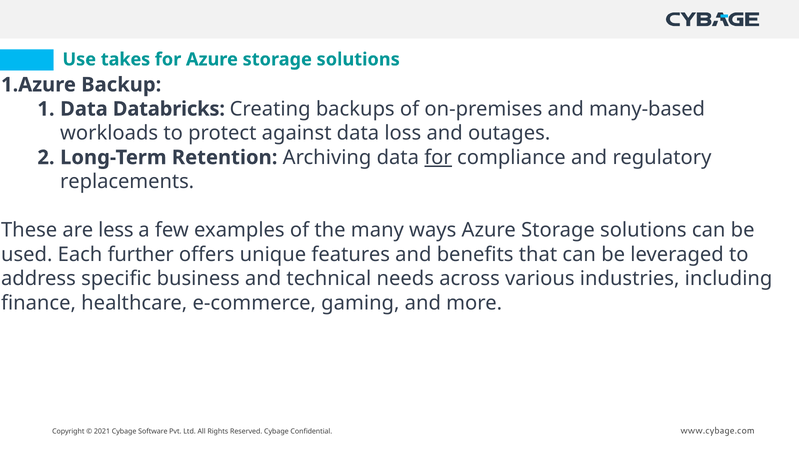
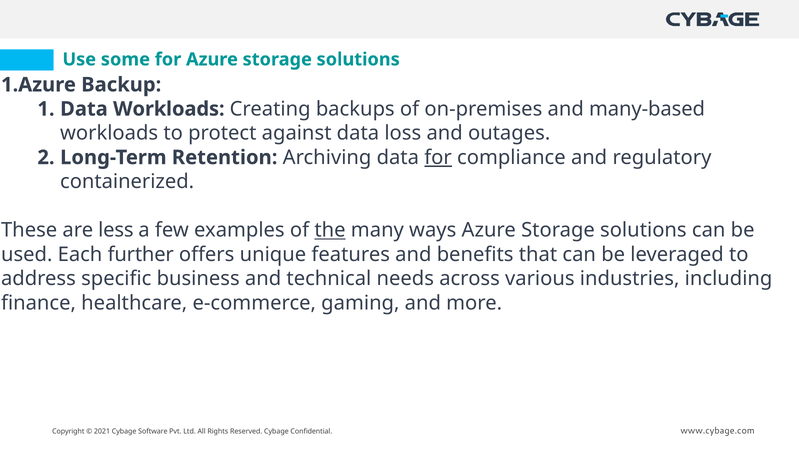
takes: takes -> some (125, 59)
Data Databricks: Databricks -> Workloads (169, 109)
replacements: replacements -> containerized (127, 182)
the underline: none -> present (330, 230)
